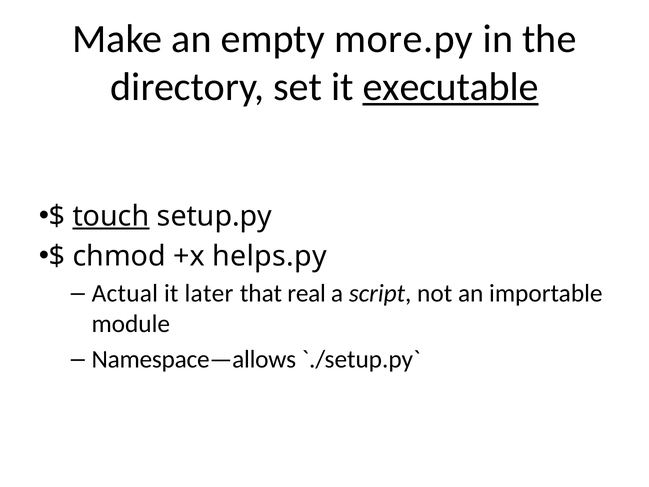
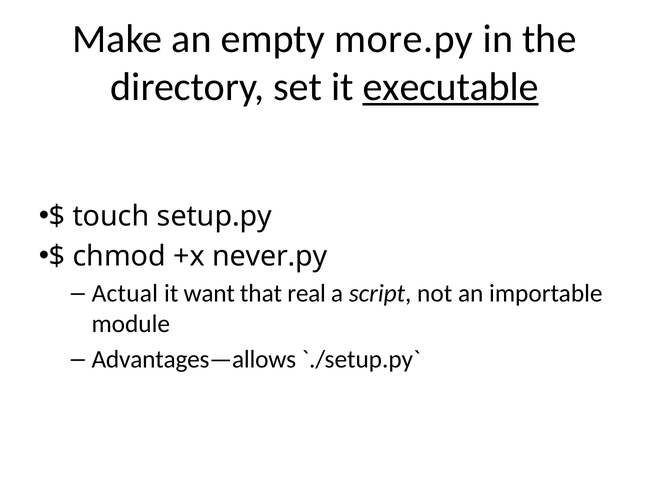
touch underline: present -> none (111, 216)
helps.py: helps.py -> never.py (270, 256)
later: later -> want (209, 293)
Namespace—allows: Namespace—allows -> Advantages—allows (194, 359)
